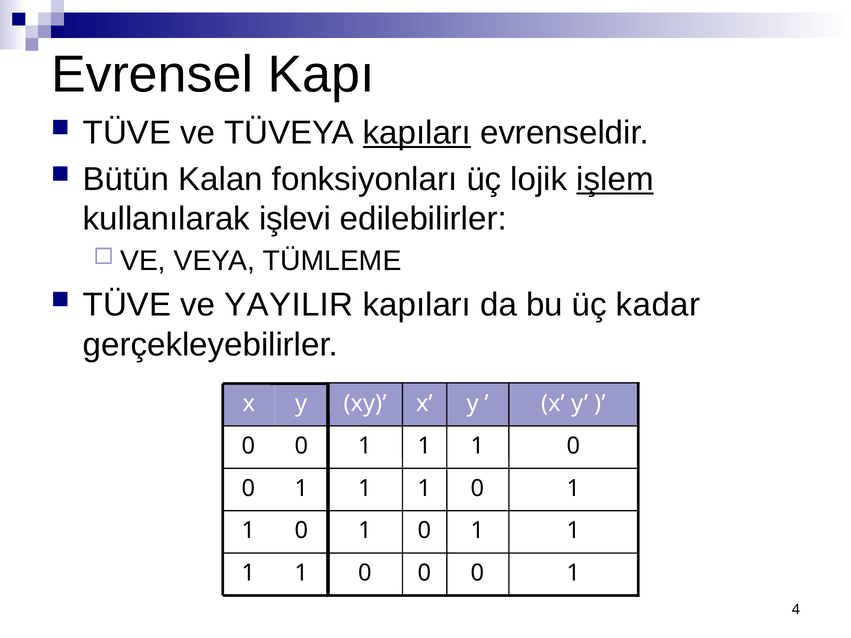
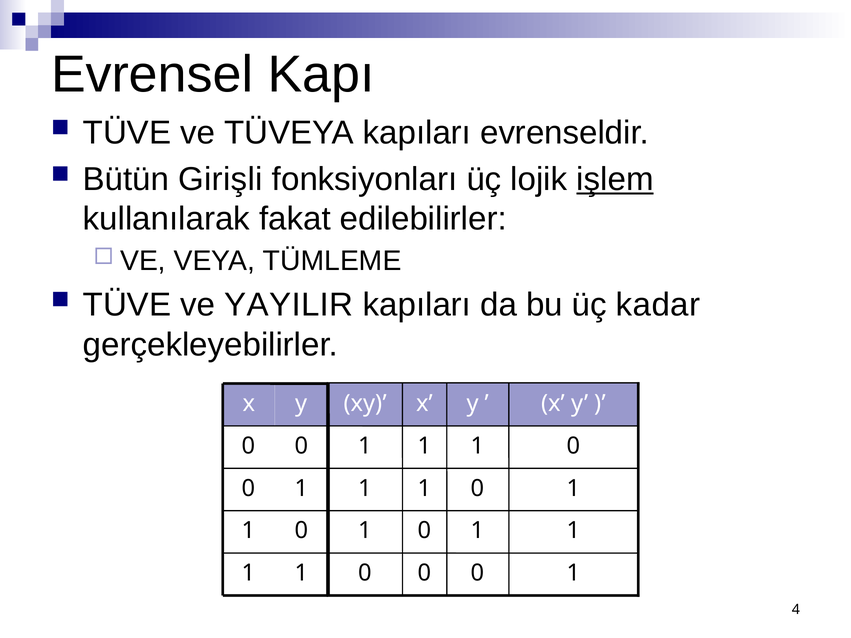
kapıları underline: present -> none (417, 133)
Kalan: Kalan -> Girişli (220, 179)
işlevi: işlevi -> fakat (295, 219)
